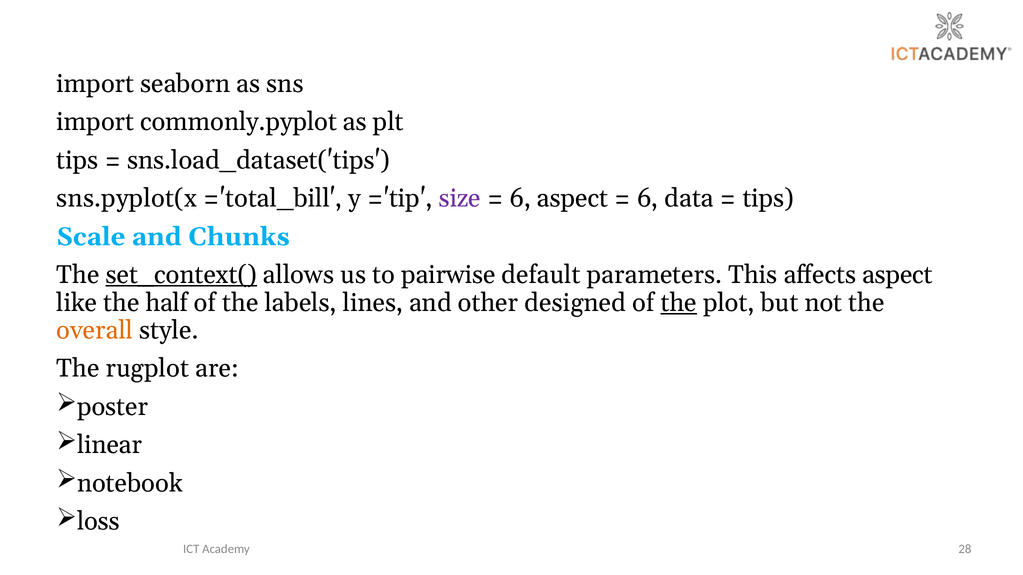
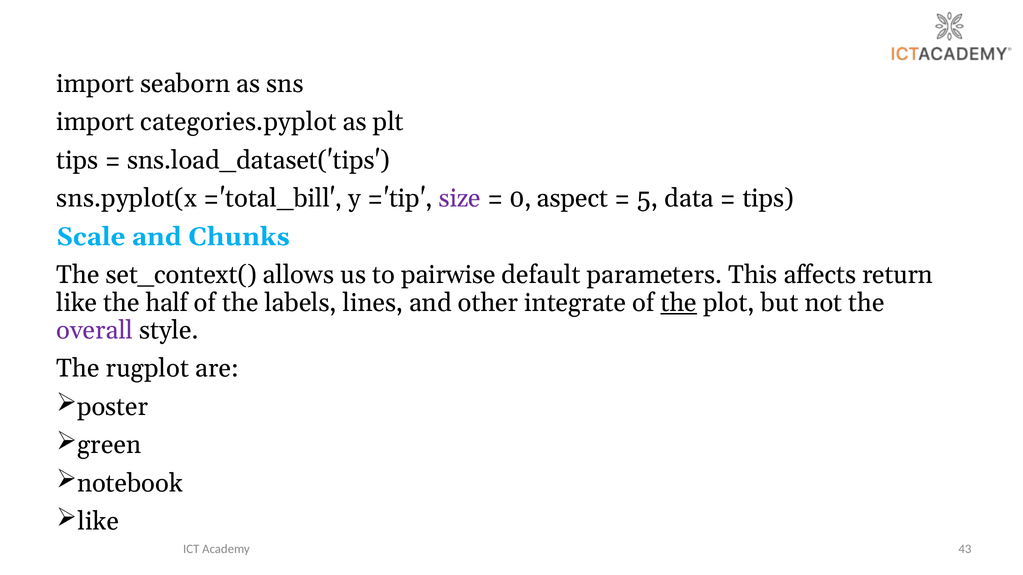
commonly.pyplot: commonly.pyplot -> categories.pyplot (238, 122)
6: 6 -> 0 (520, 199)
6: 6 -> 5 (648, 199)
set_context( underline: present -> none (181, 275)
affects aspect: aspect -> return (898, 275)
designed: designed -> integrate (575, 303)
overall colour: orange -> purple (95, 330)
linear: linear -> green (109, 445)
loss: loss -> like (98, 522)
28: 28 -> 43 (965, 549)
